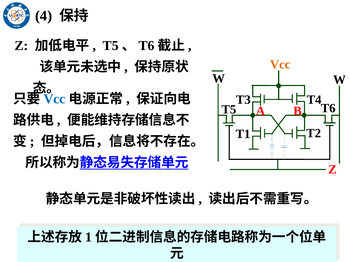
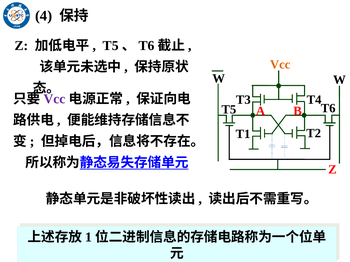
Vcc colour: blue -> purple (54, 99)
